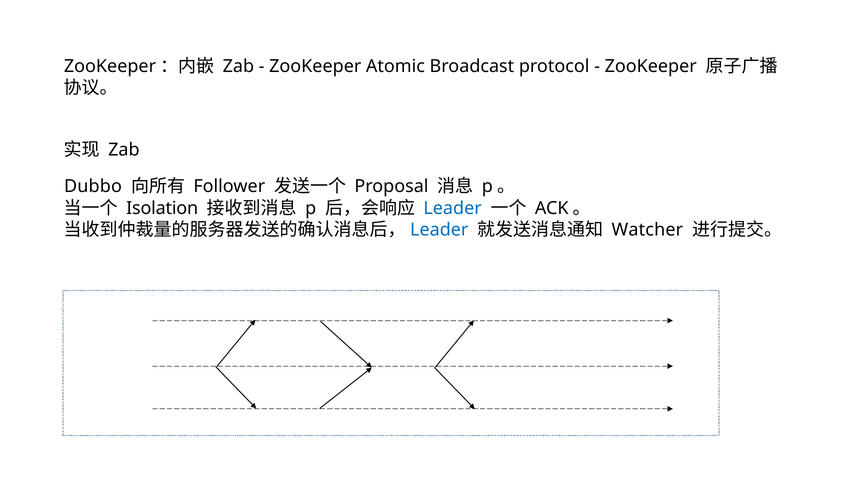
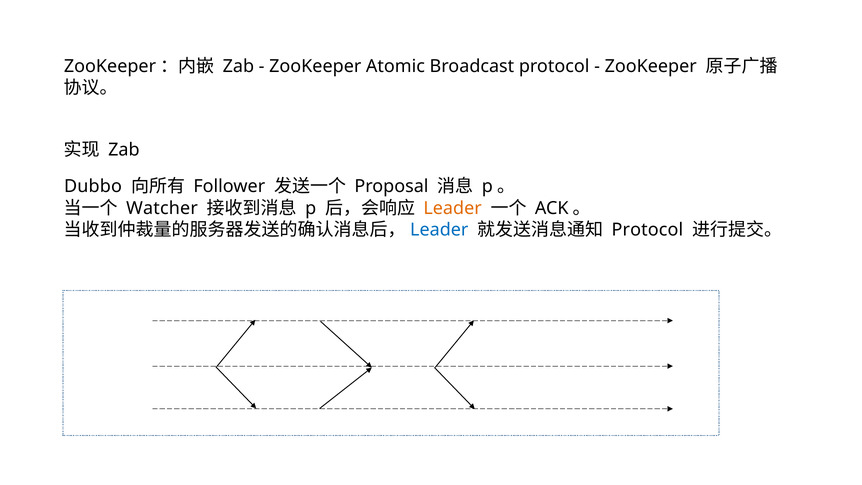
Isolation: Isolation -> Watcher (162, 208)
Leader colour: blue -> orange (453, 208)
Watcher: Watcher -> Protocol (647, 230)
